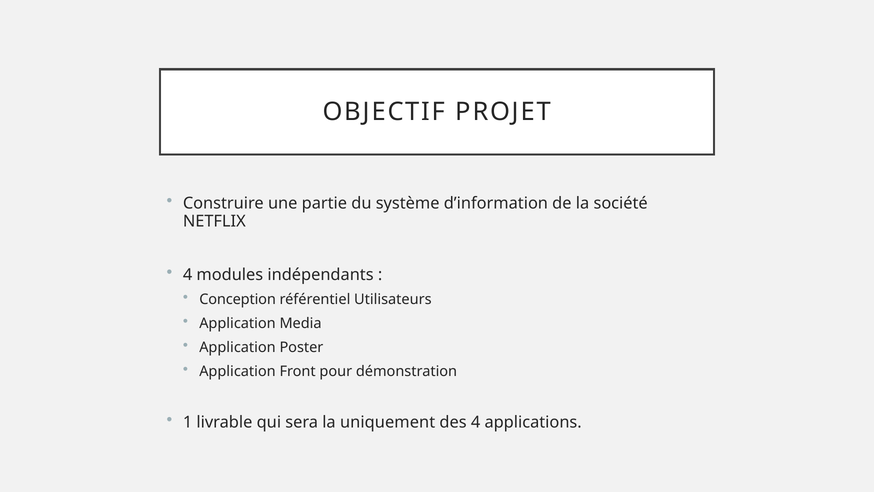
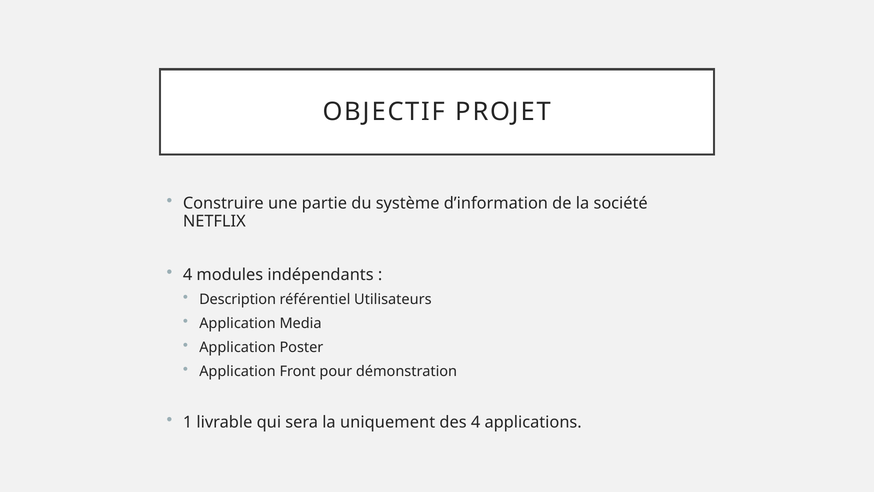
Conception: Conception -> Description (238, 299)
